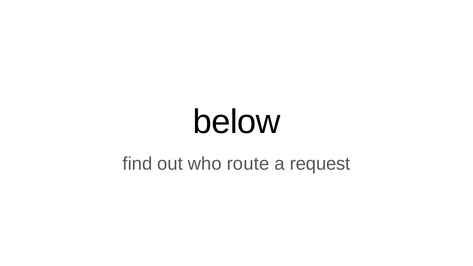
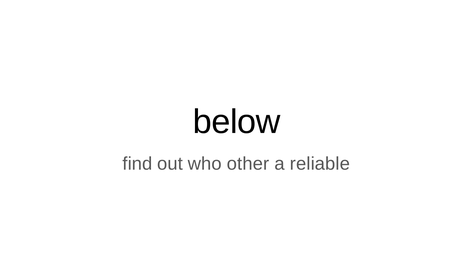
route: route -> other (248, 164)
request: request -> reliable (320, 164)
